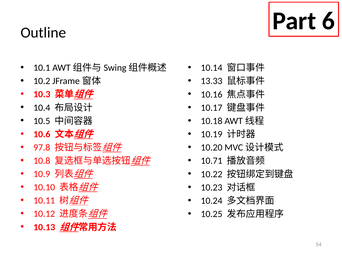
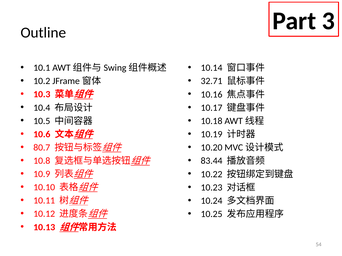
6: 6 -> 3 (328, 21)
13.33: 13.33 -> 32.71 (212, 81)
97.8: 97.8 -> 80.7 (42, 148)
10.71: 10.71 -> 83.44 (212, 161)
